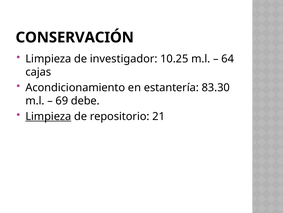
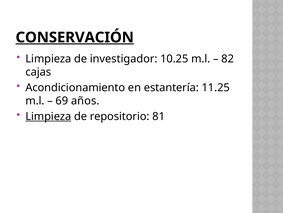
CONSERVACIÓN underline: none -> present (75, 37)
64: 64 -> 82 (228, 59)
83.30: 83.30 -> 11.25 (216, 87)
debe: debe -> años (85, 100)
21: 21 -> 81 (159, 116)
